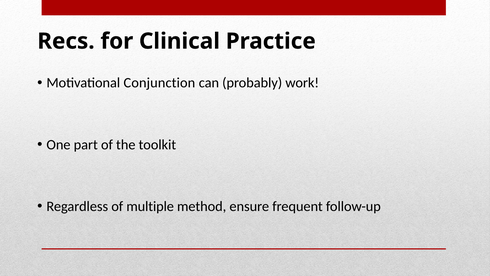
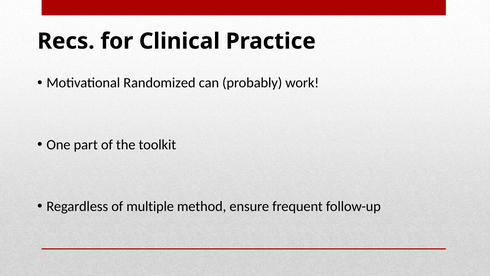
Conjunction: Conjunction -> Randomized (159, 83)
